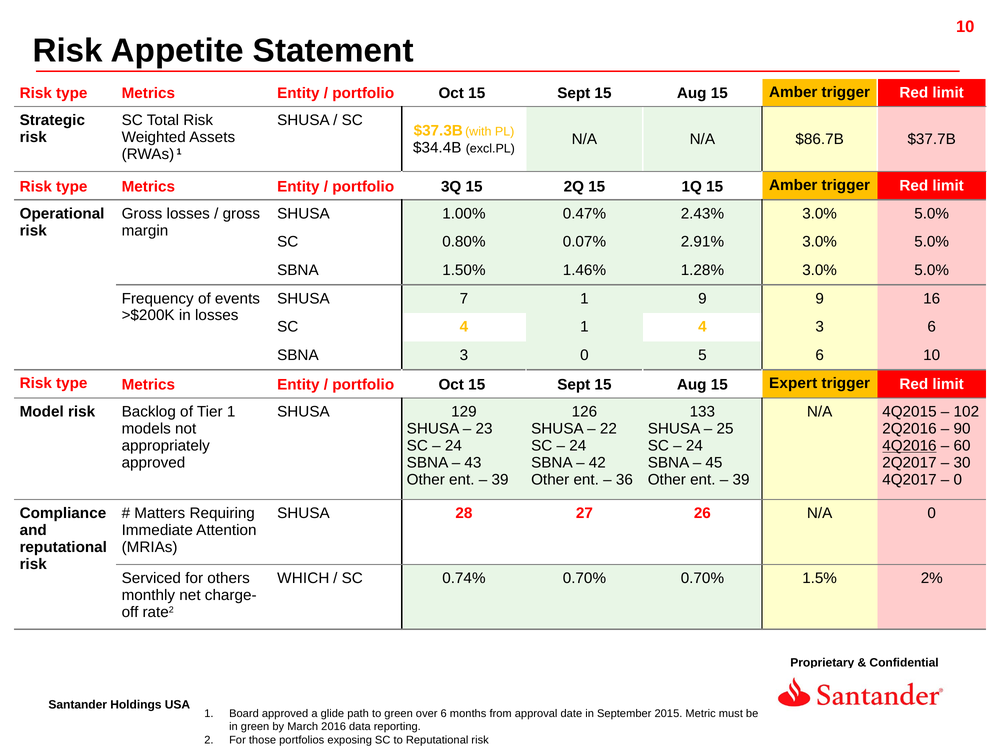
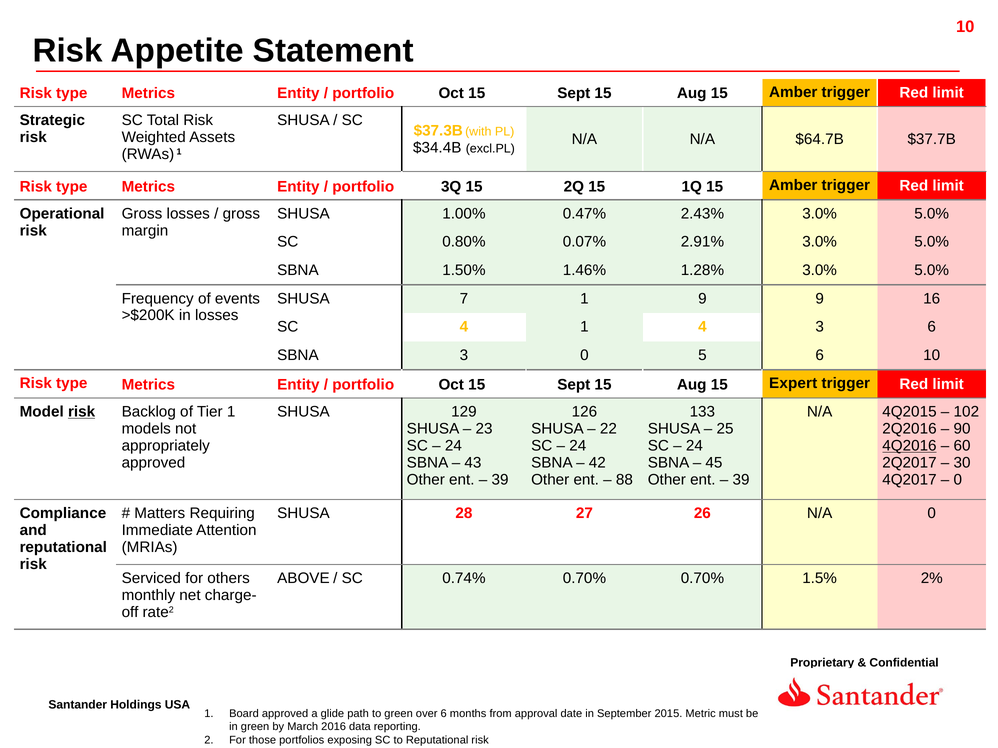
$86.7B: $86.7B -> $64.7B (820, 139)
risk underline: none -> present (82, 412)
36: 36 -> 88 (624, 480)
WHICH: WHICH -> ABOVE (303, 579)
